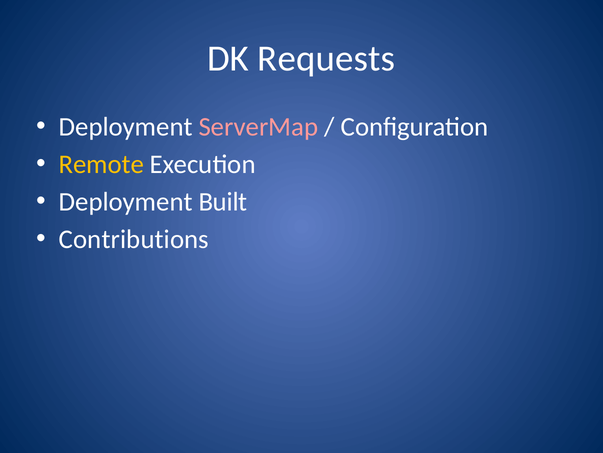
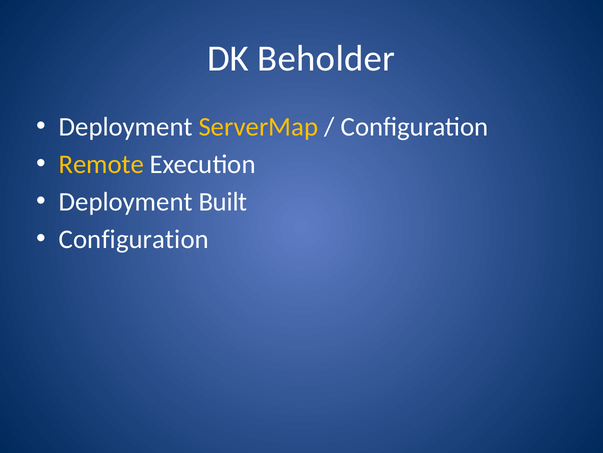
Requests: Requests -> Beholder (326, 58)
ServerMap colour: pink -> yellow (258, 126)
Contributions: Contributions -> Configuration (134, 239)
